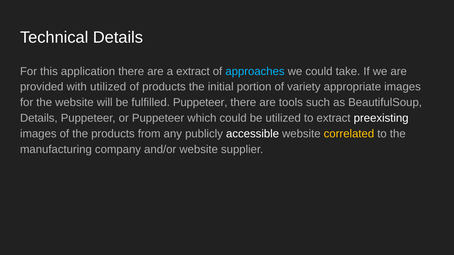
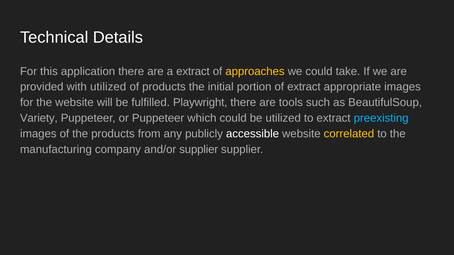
approaches colour: light blue -> yellow (255, 71)
of variety: variety -> extract (304, 87)
fulfilled Puppeteer: Puppeteer -> Playwright (200, 103)
Details: Details -> Variety (39, 118)
preexisting colour: white -> light blue (381, 118)
and/or website: website -> supplier (199, 150)
